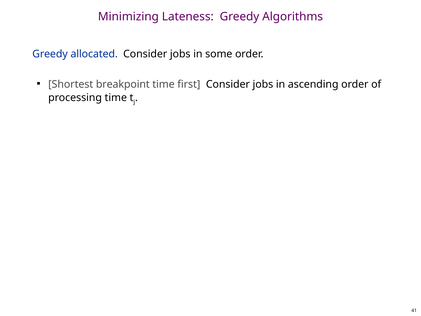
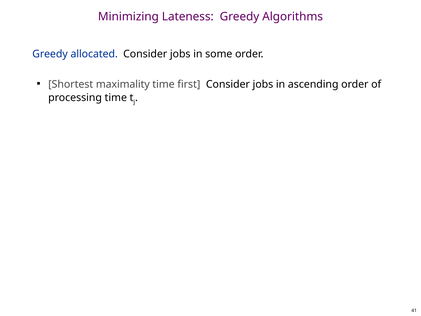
breakpoint: breakpoint -> maximality (123, 84)
